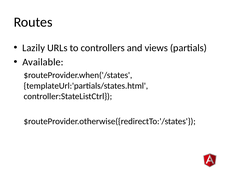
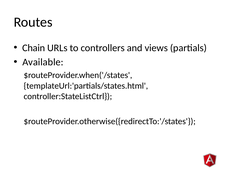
Lazily: Lazily -> Chain (34, 48)
